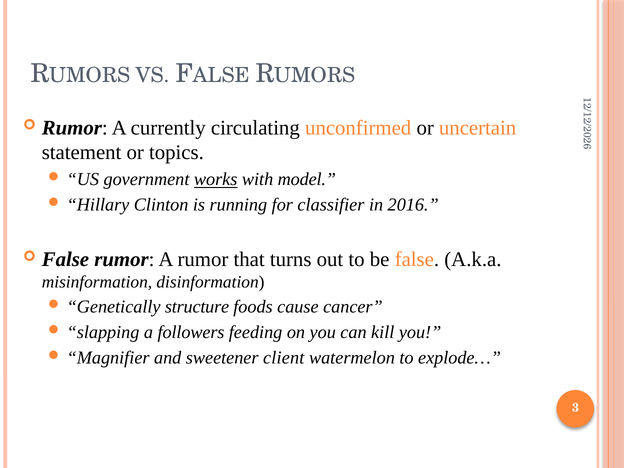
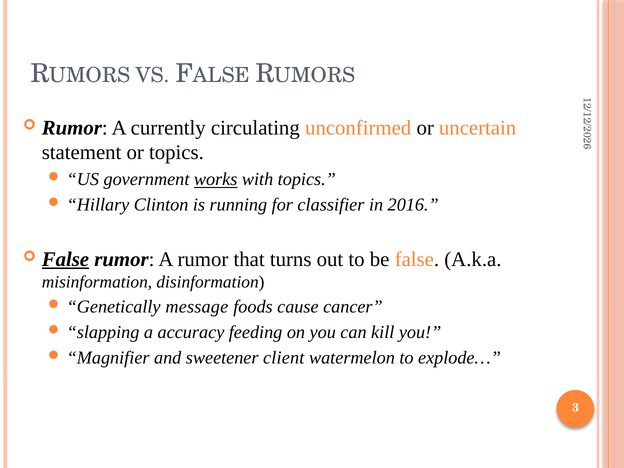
with model: model -> topics (307, 179)
False underline: none -> present (65, 259)
structure: structure -> message (197, 307)
followers: followers -> accuracy (191, 332)
